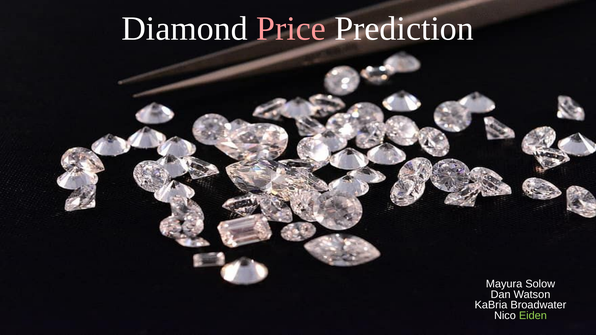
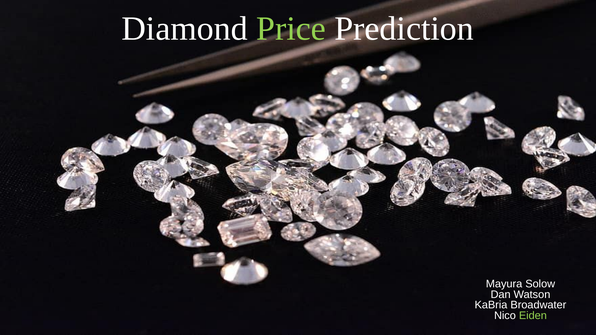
Price colour: pink -> light green (291, 29)
